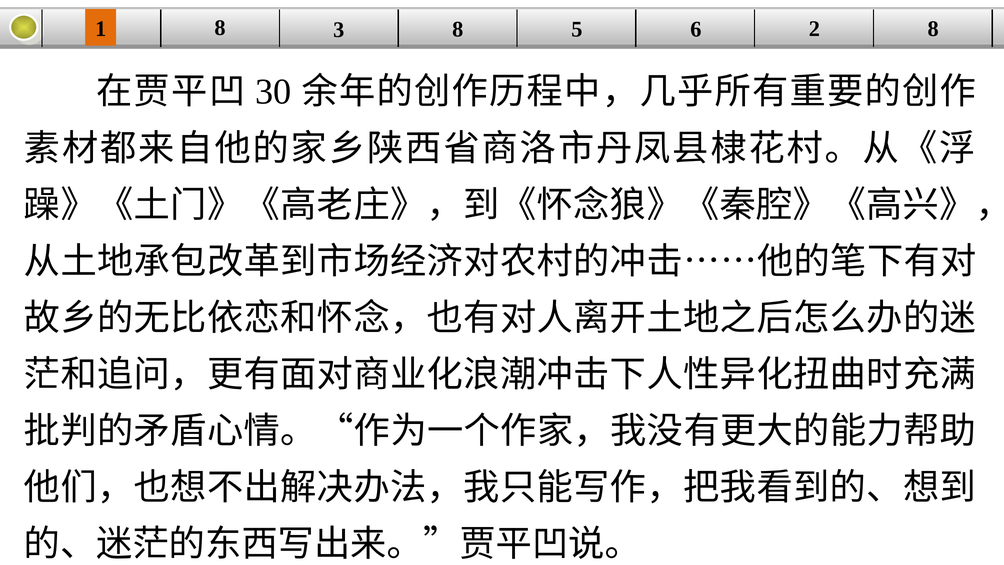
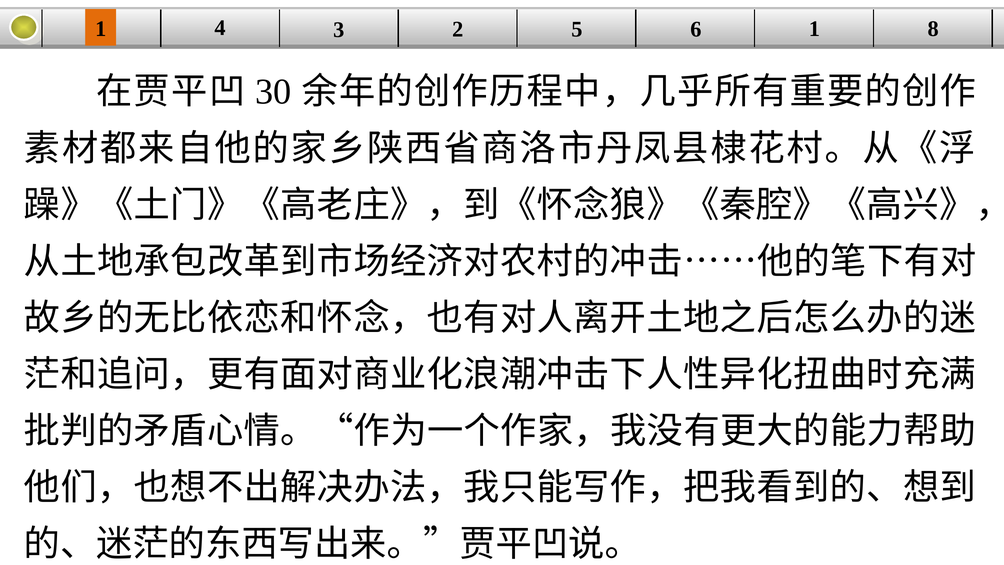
1 8: 8 -> 4 (220, 28)
3 8: 8 -> 2 (458, 30)
6 2: 2 -> 1 (814, 29)
